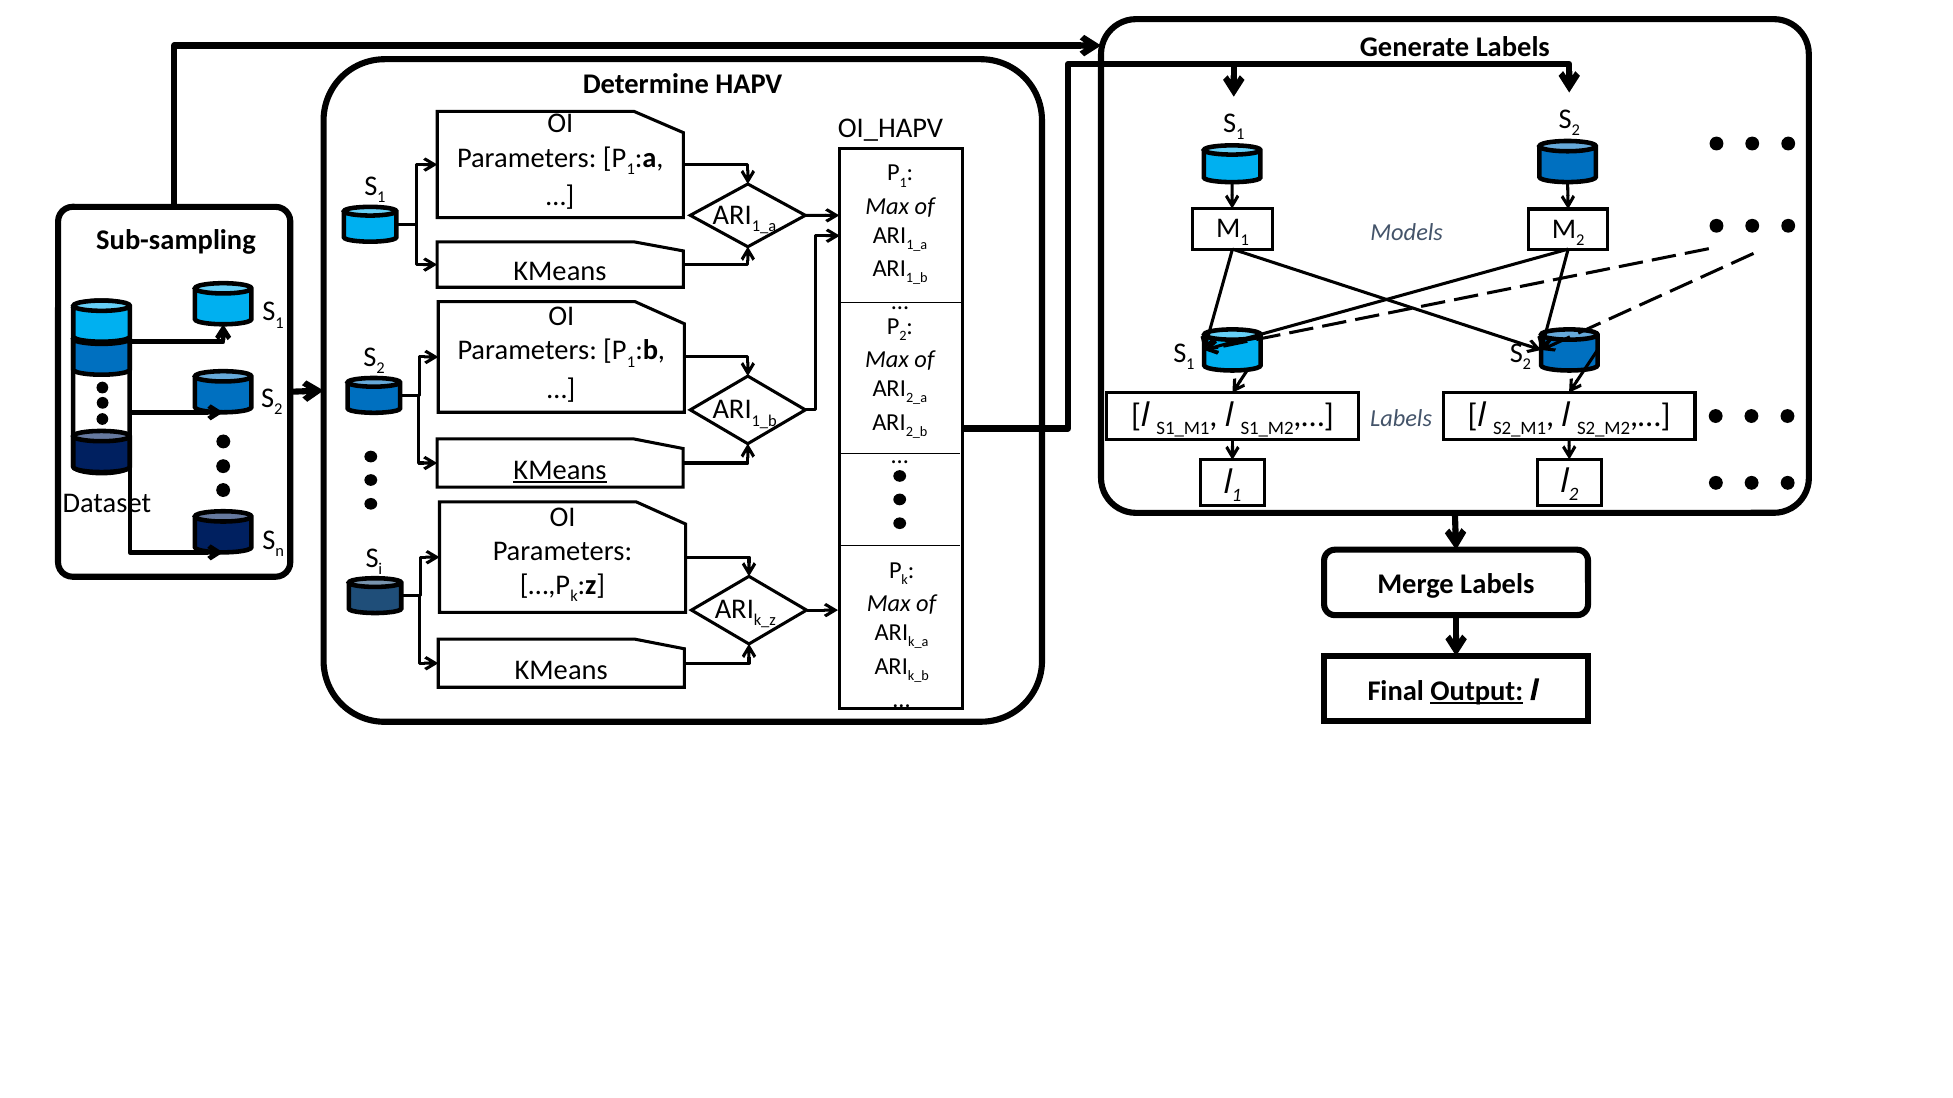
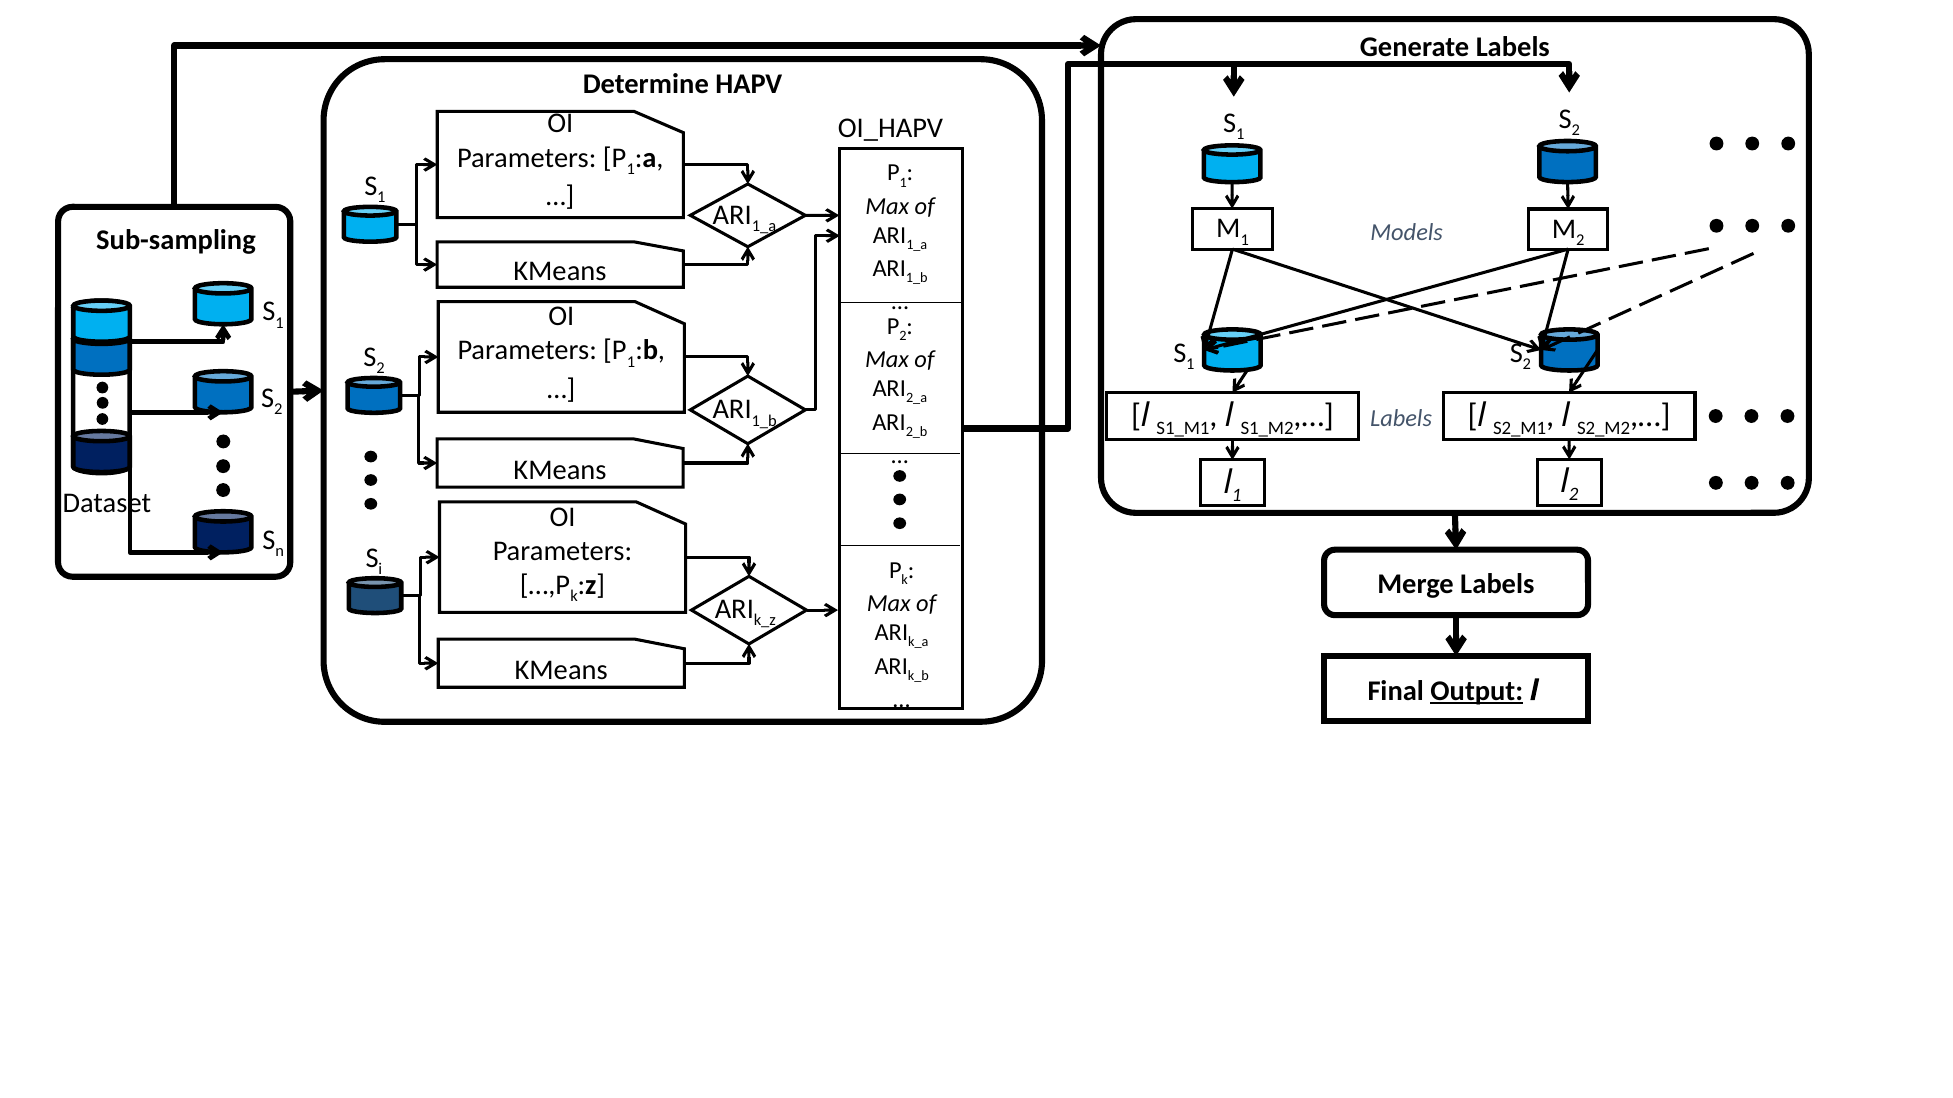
KMeans underline: present -> none (560, 470)
